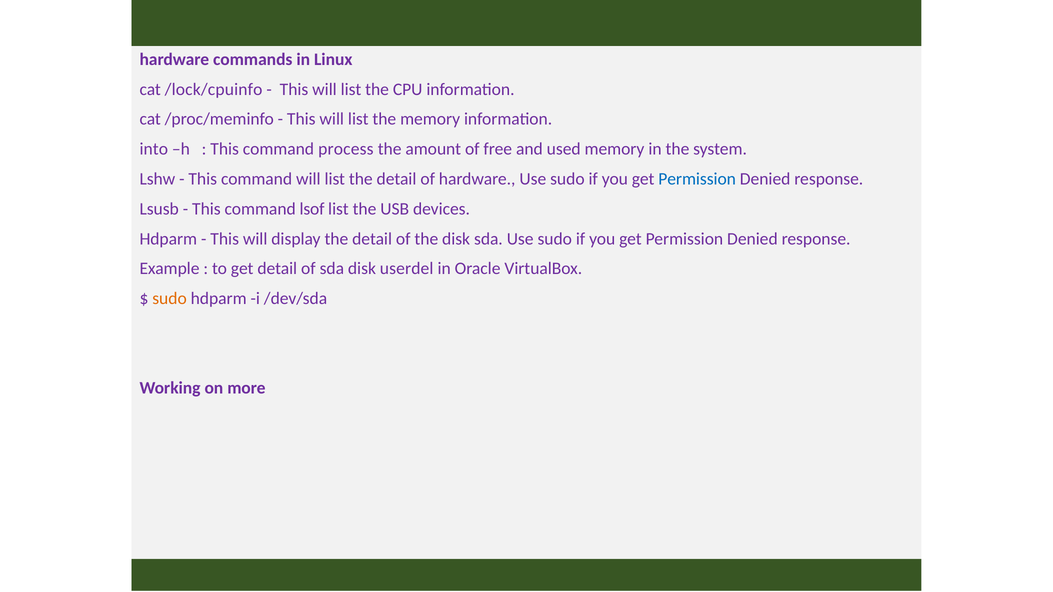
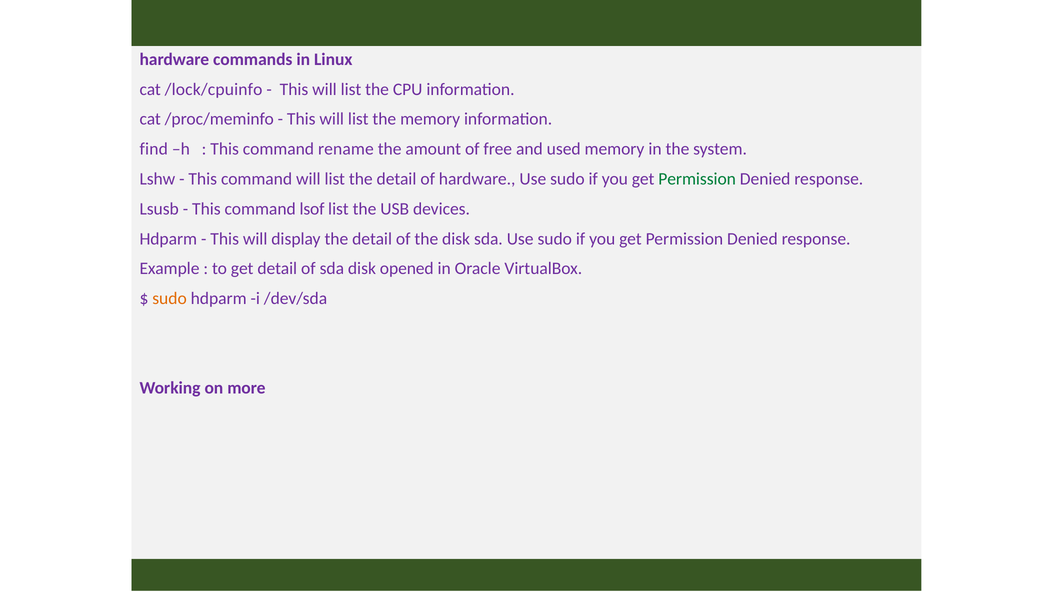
into: into -> find (154, 149)
process: process -> rename (346, 149)
Permission colour: blue -> green (697, 179)
userdel: userdel -> opened (407, 269)
